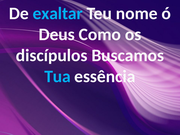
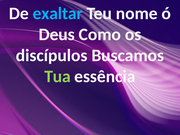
Tua colour: light blue -> light green (57, 76)
